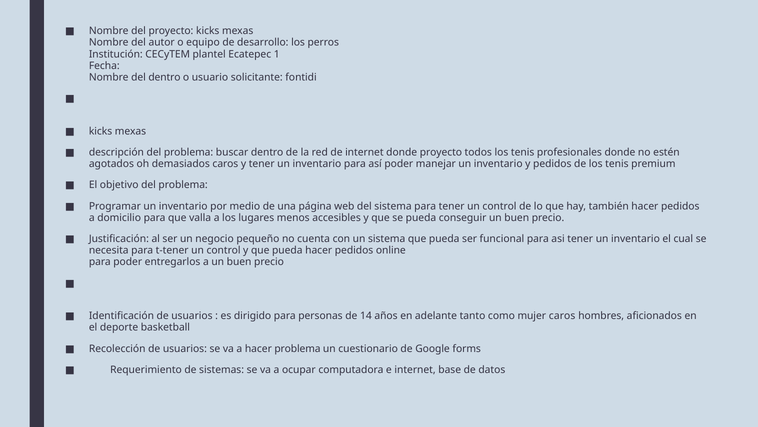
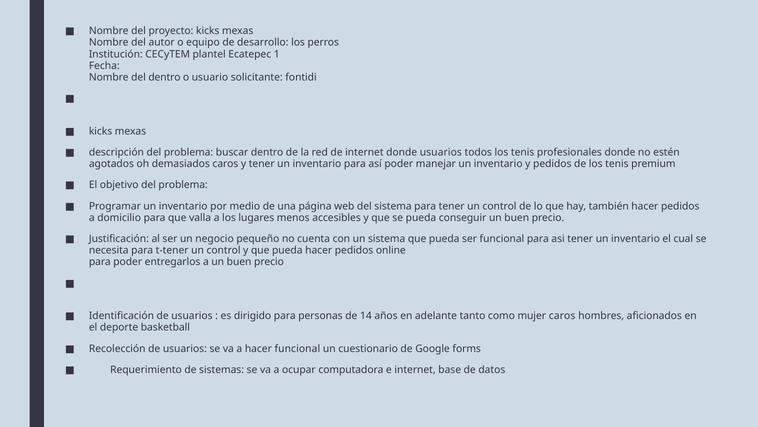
donde proyecto: proyecto -> usuarios (441, 152)
hacer problema: problema -> funcional (297, 348)
